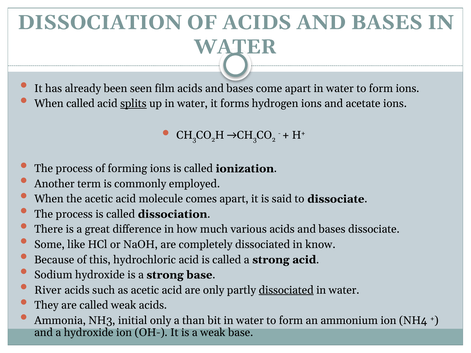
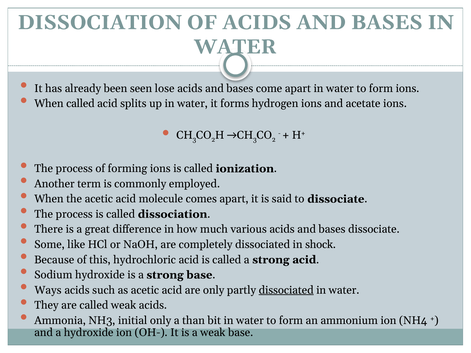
film: film -> lose (165, 88)
splits underline: present -> none (133, 104)
know: know -> shock (321, 245)
River: River -> Ways (48, 290)
